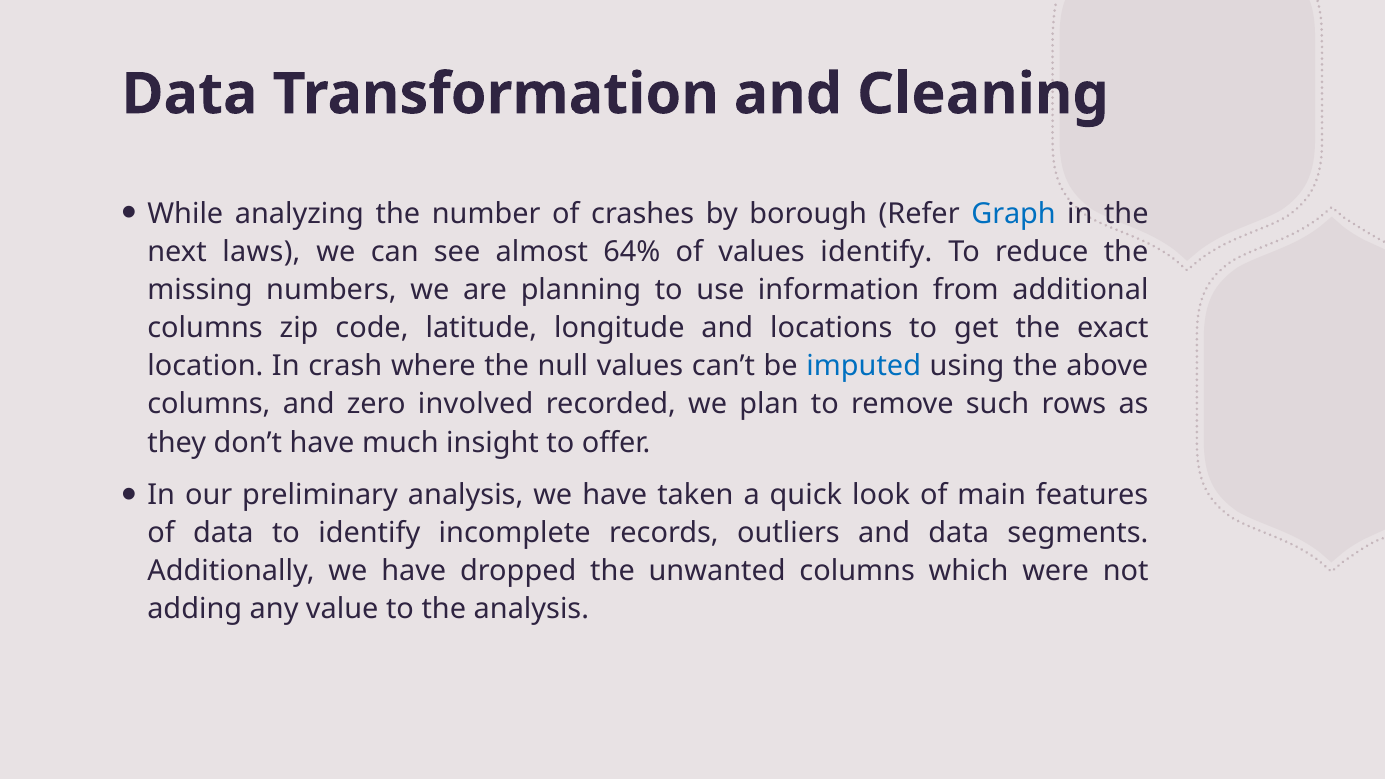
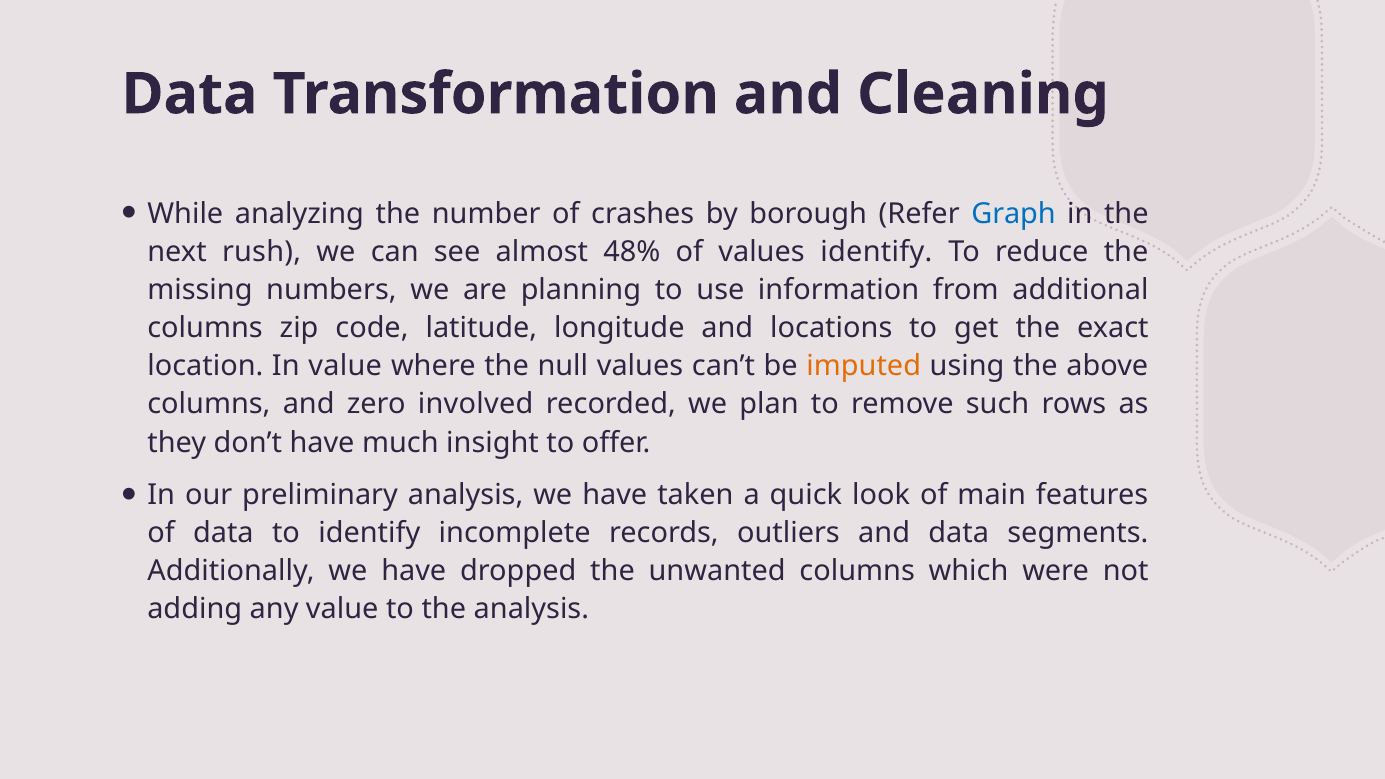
laws: laws -> rush (262, 252)
64%: 64% -> 48% (632, 252)
In crash: crash -> value (345, 366)
imputed colour: blue -> orange (864, 366)
